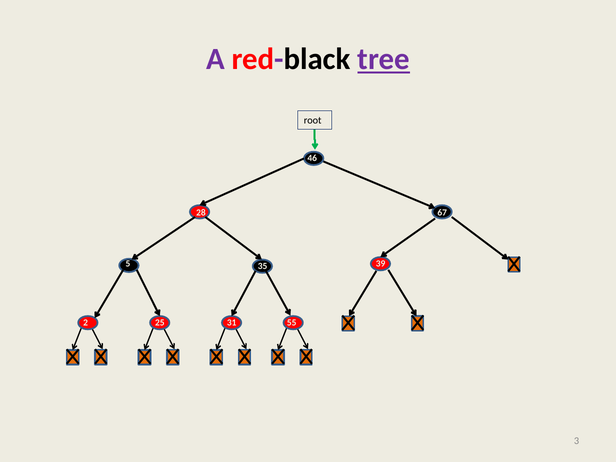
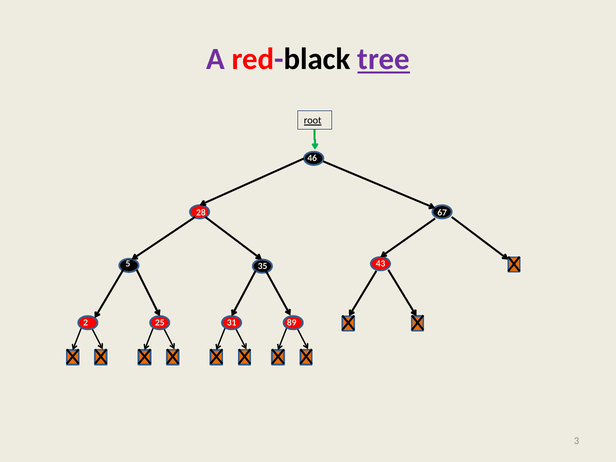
root underline: none -> present (313, 121)
39: 39 -> 43 (381, 264)
55: 55 -> 89 (292, 322)
